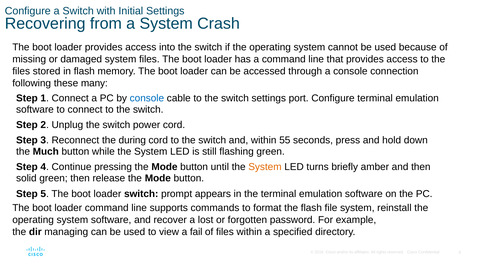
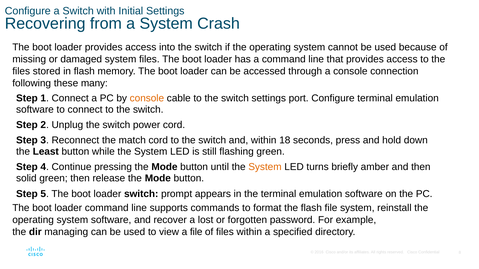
console colour: blue -> orange (147, 98)
during: during -> match (132, 141)
55: 55 -> 18 (285, 141)
Much: Much -> Least (46, 152)
a fail: fail -> file (196, 232)
